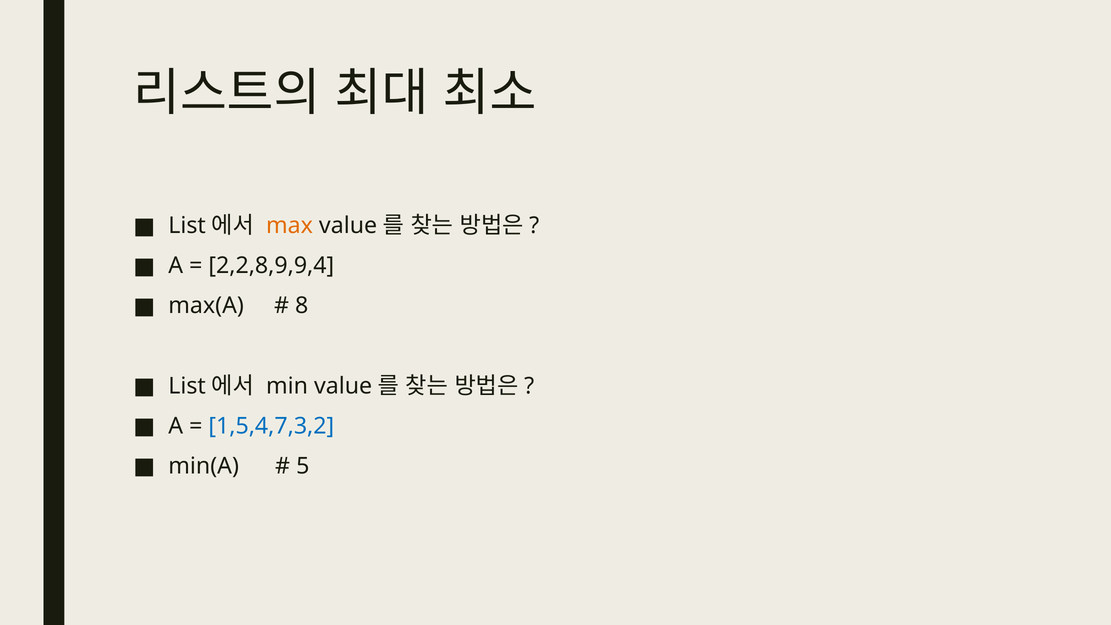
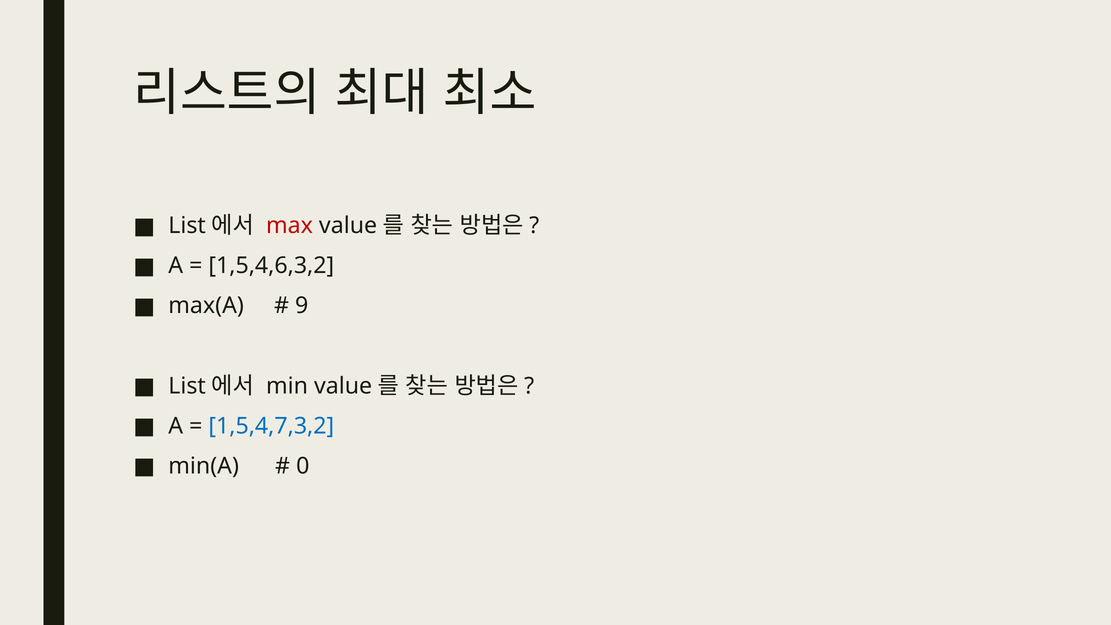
max colour: orange -> red (290, 226)
2,2,8,9,9,4: 2,2,8,9,9,4 -> 1,5,4,6,3,2 (271, 266)
8: 8 -> 9 (302, 306)
5: 5 -> 0 (303, 466)
